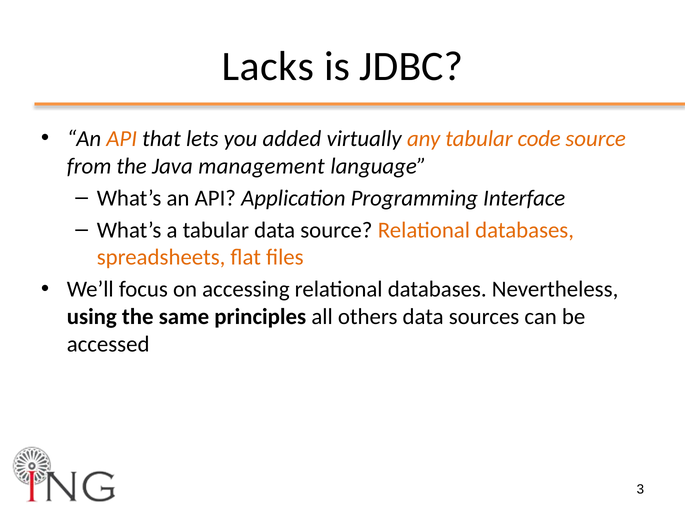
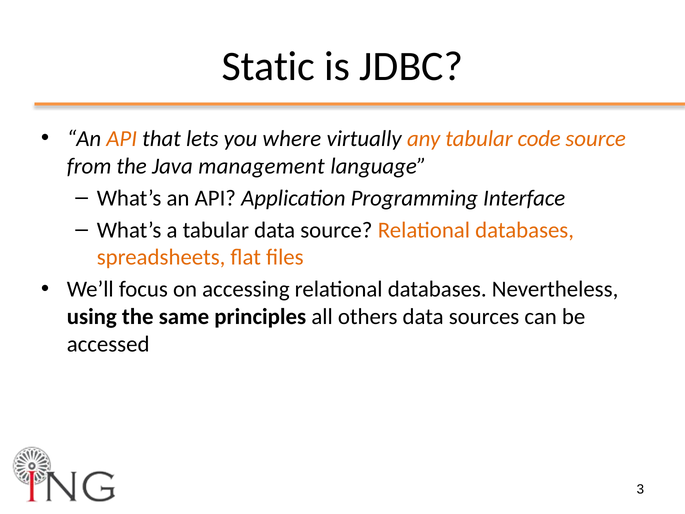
Lacks: Lacks -> Static (268, 66)
added: added -> where (292, 139)
